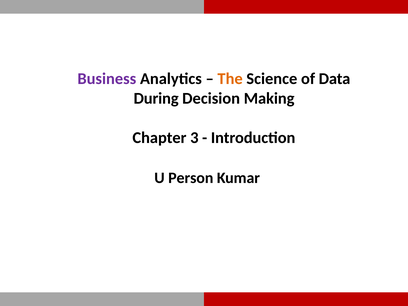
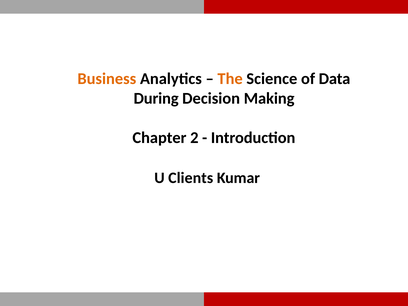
Business colour: purple -> orange (107, 79)
3: 3 -> 2 (194, 138)
Person: Person -> Clients (191, 178)
